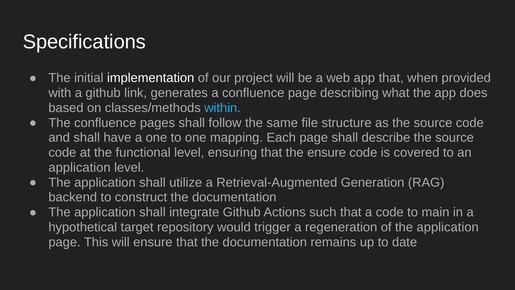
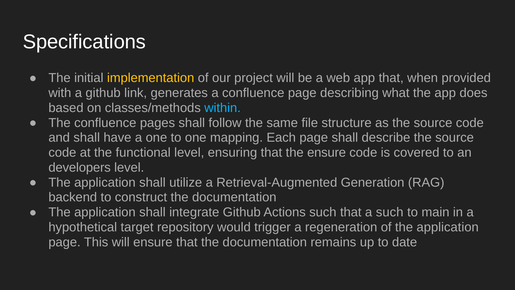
implementation colour: white -> yellow (151, 78)
application: application -> developers (80, 167)
a code: code -> such (390, 212)
